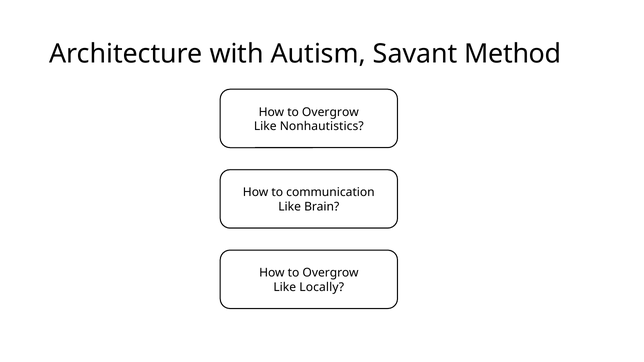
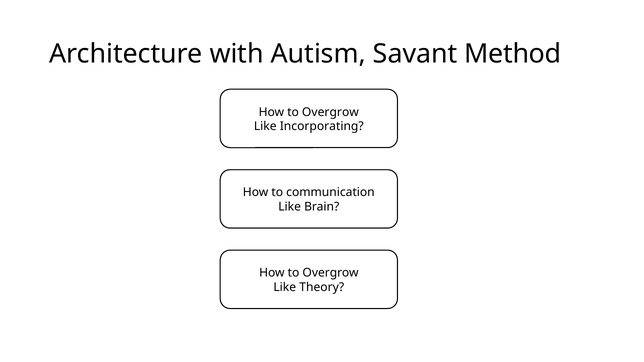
Nonhautistics: Nonhautistics -> Incorporating (322, 127)
Locally: Locally -> Theory (322, 288)
